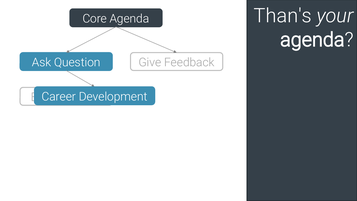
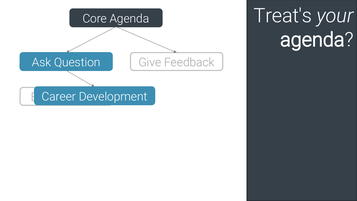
Than's: Than's -> Treat's (283, 16)
